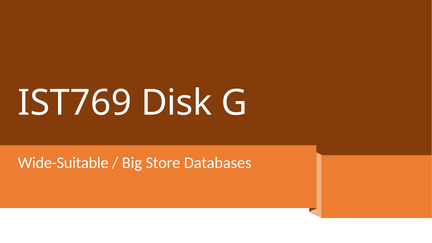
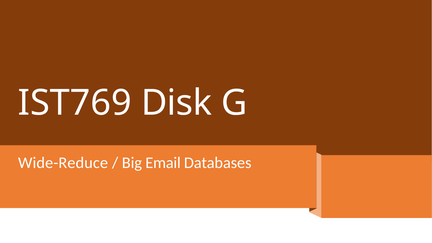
Wide-Suitable: Wide-Suitable -> Wide-Reduce (63, 163)
Store: Store -> Email (163, 163)
